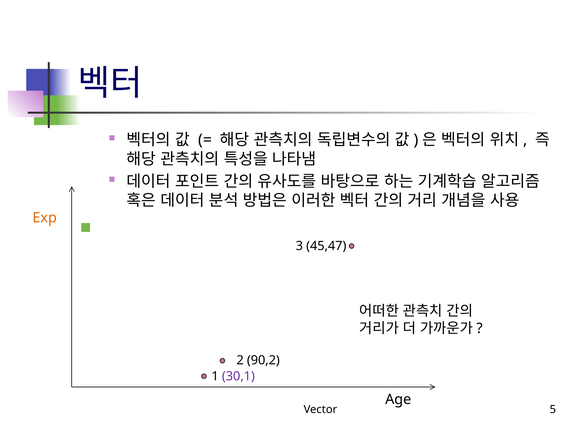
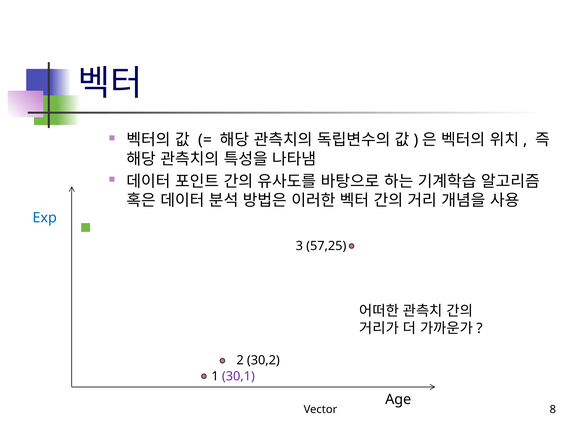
Exp colour: orange -> blue (45, 218)
45,47: 45,47 -> 57,25 (326, 246)
90,2: 90,2 -> 30,2 (263, 361)
5: 5 -> 8 (553, 410)
